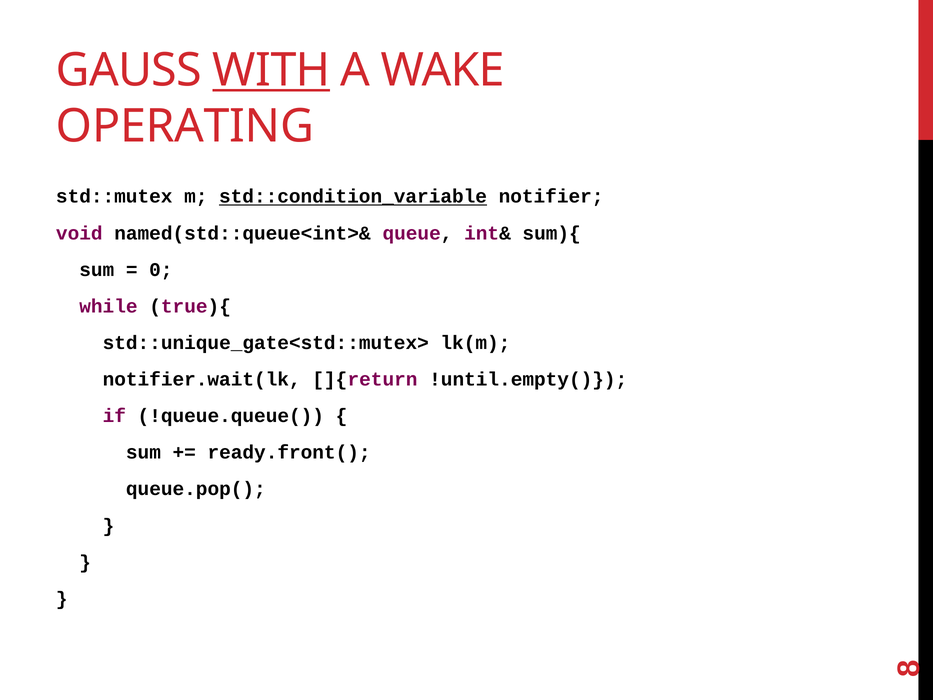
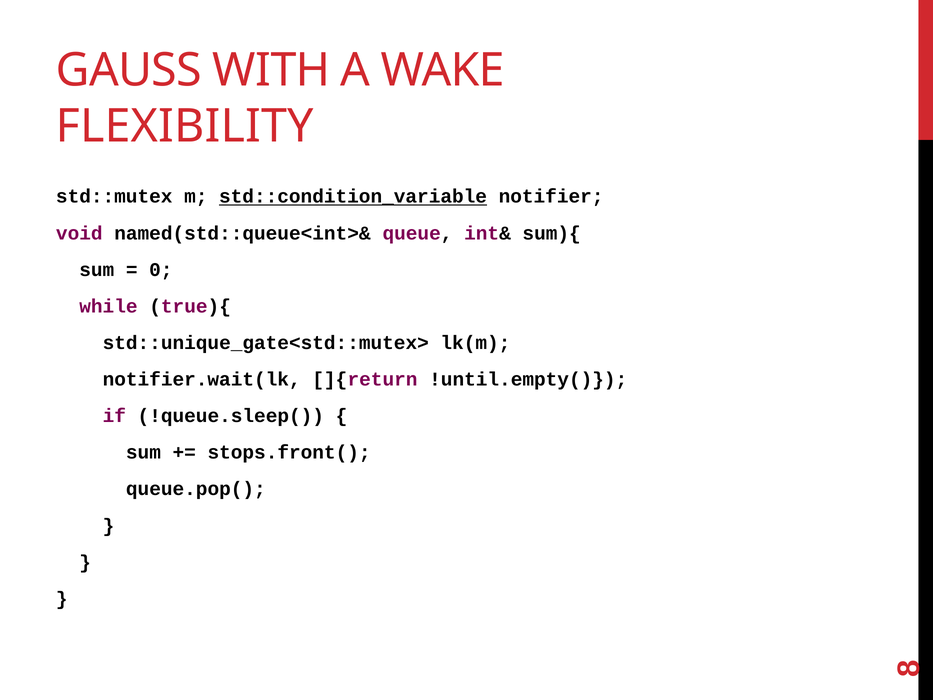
WITH underline: present -> none (271, 70)
OPERATING: OPERATING -> FLEXIBILITY (185, 126)
!queue.queue(: !queue.queue( -> !queue.sleep( (231, 416)
ready.front(: ready.front( -> stops.front( (289, 452)
